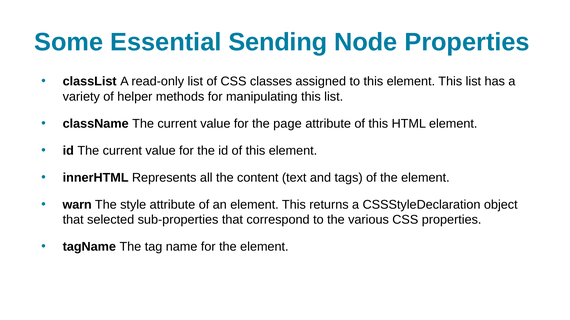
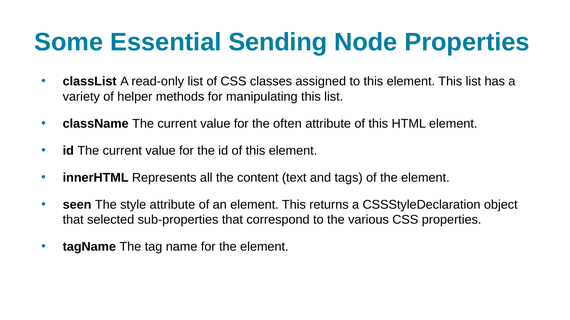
page: page -> often (287, 124)
warn: warn -> seen (77, 205)
